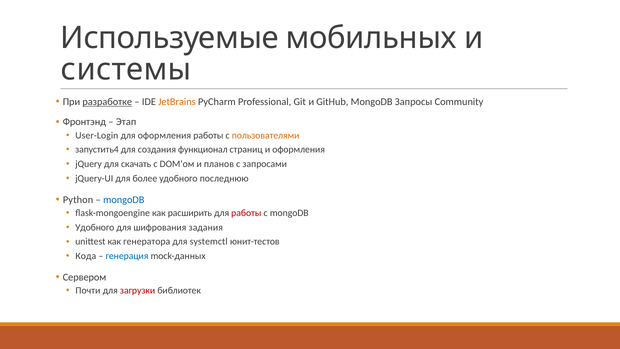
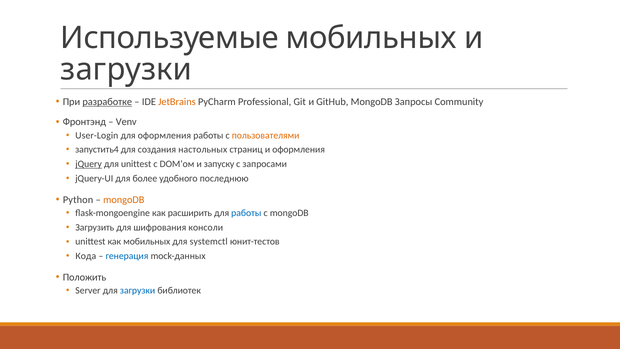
системы: системы -> загрузки (126, 69)
Этап: Этап -> Venv (126, 122)
функционал: функционал -> настольных (203, 150)
jQuery underline: none -> present (89, 164)
для скачать: скачать -> unittest (136, 164)
планов: планов -> запуску (219, 164)
mongoDB colour: blue -> orange (124, 199)
работы colour: red -> blue (246, 213)
Удобного: Удобного -> Загрузить (95, 227)
задания: задания -> консоли (206, 227)
как генератора: генератора -> мобильных (147, 242)
Сервером: Сервером -> Положить (85, 277)
Почти: Почти -> Server (88, 291)
загрузки colour: red -> blue (138, 291)
